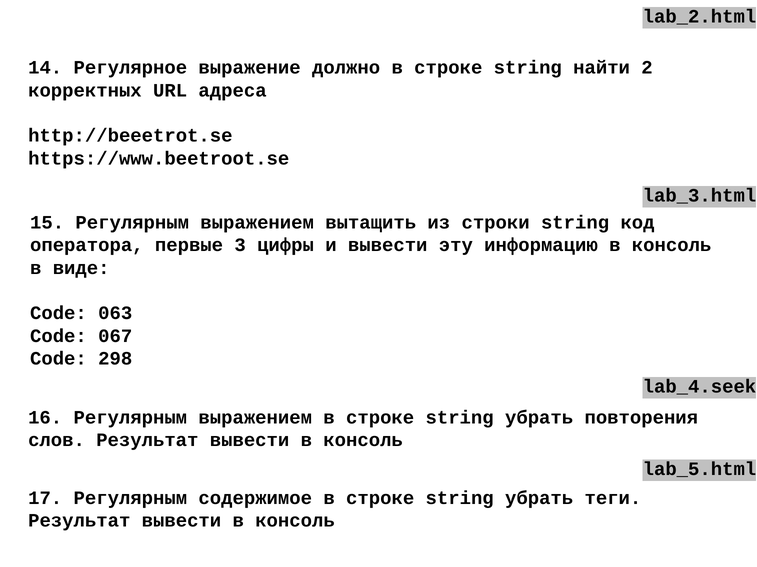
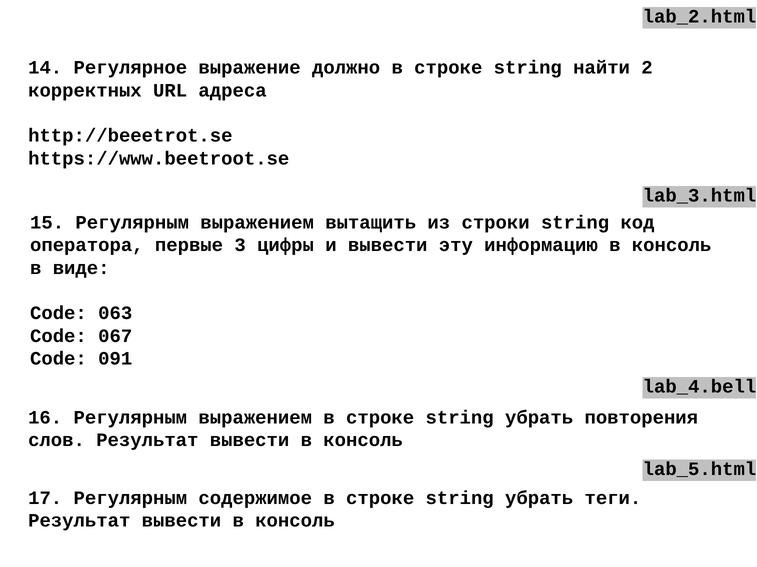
298: 298 -> 091 (115, 359)
lab_4.seek: lab_4.seek -> lab_4.bell (699, 387)
